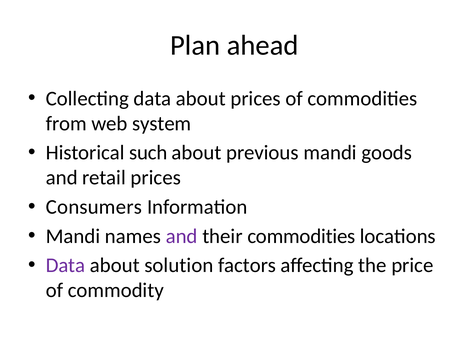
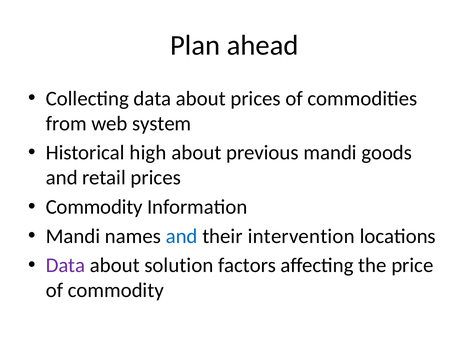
such: such -> high (148, 153)
Consumers: Consumers -> Commodity (94, 207)
and colour: purple -> blue (182, 236)
their commodities: commodities -> intervention (301, 236)
